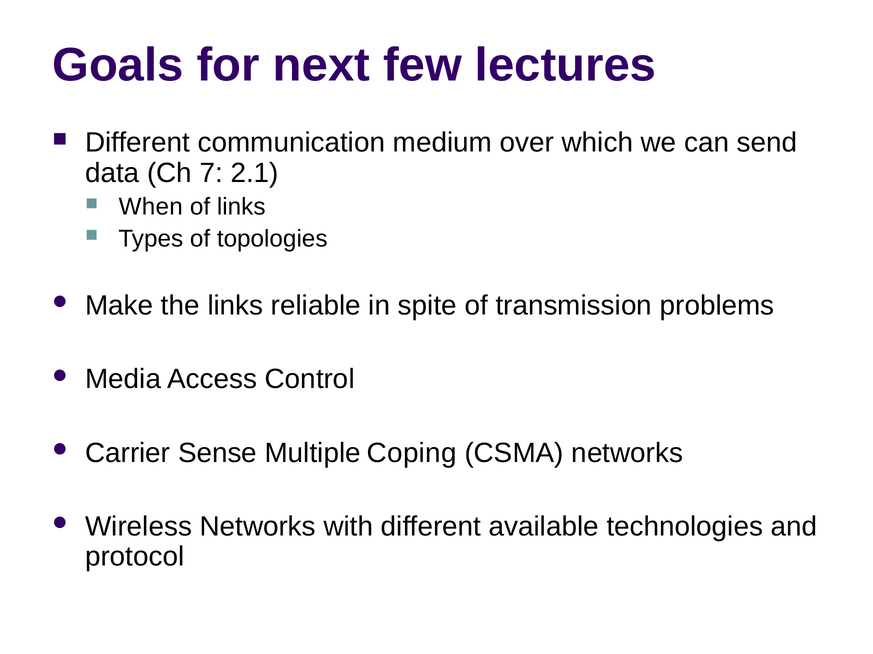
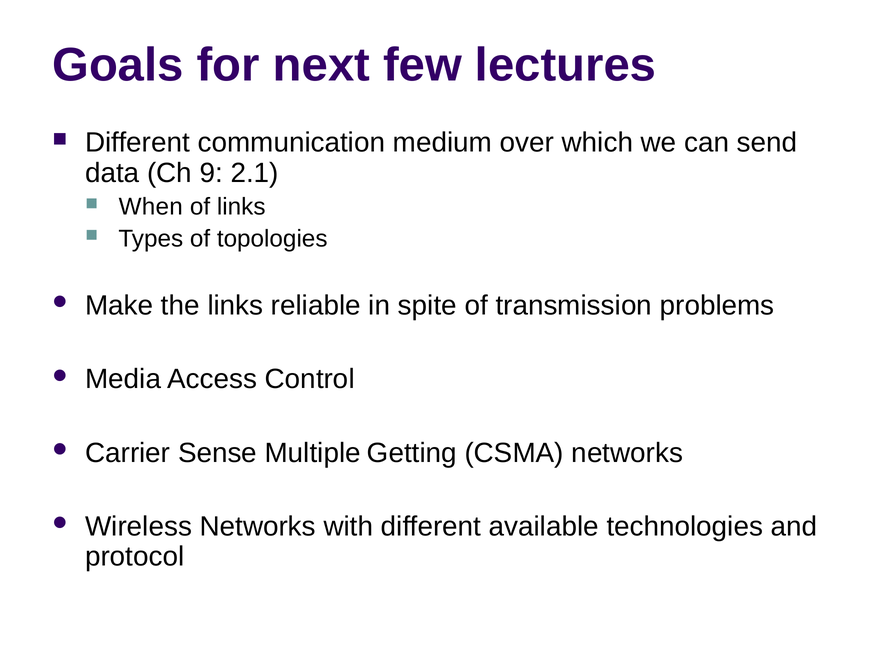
7: 7 -> 9 (211, 173)
Coping: Coping -> Getting (412, 454)
